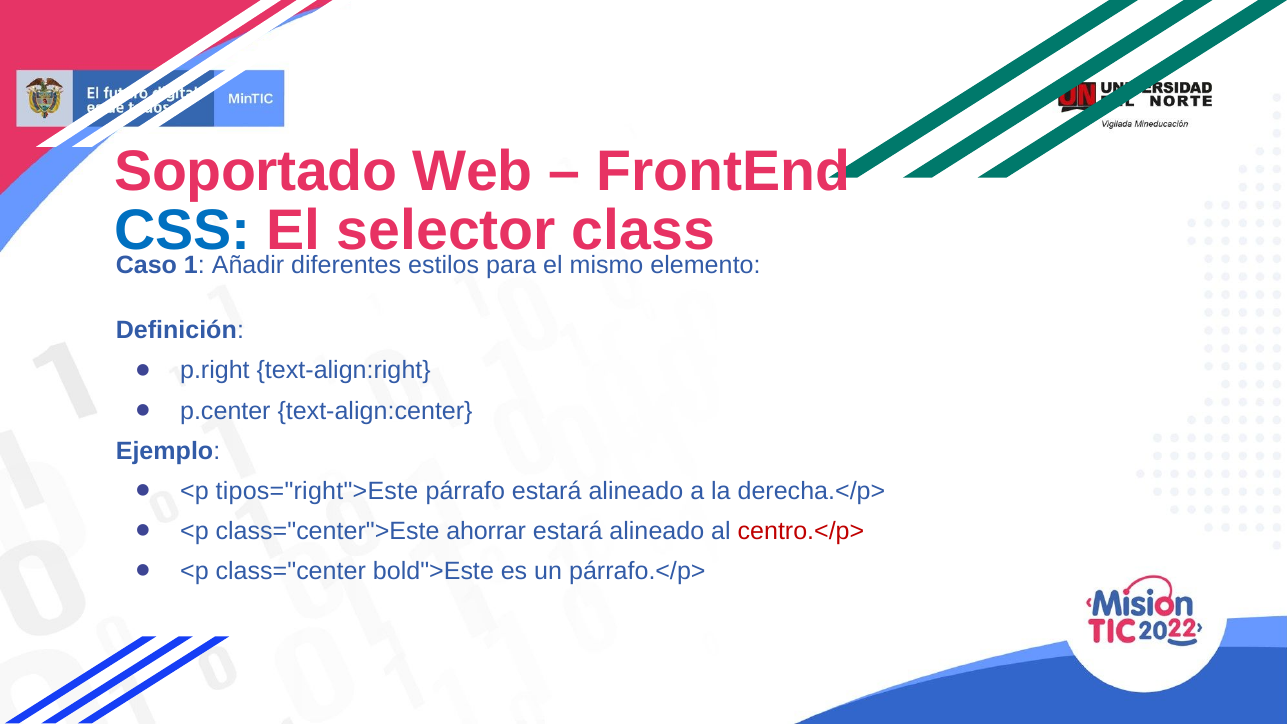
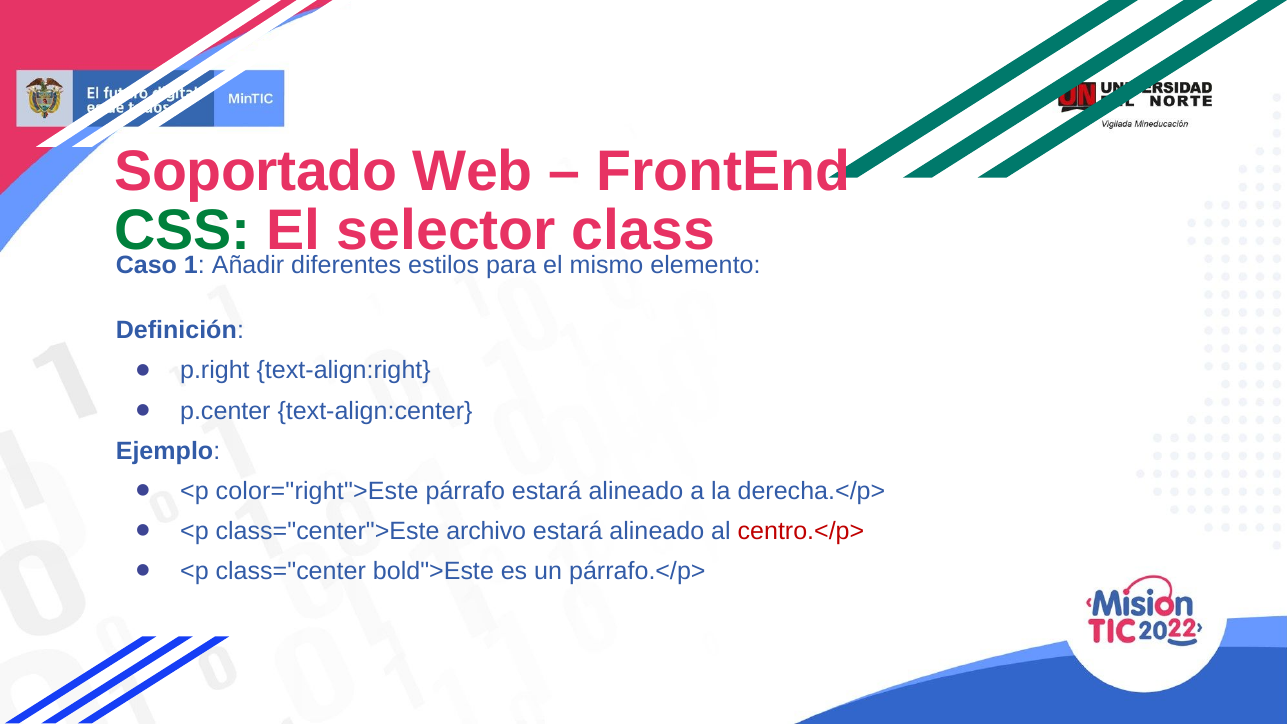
CSS colour: blue -> green (183, 230)
tipos="right">Este: tipos="right">Este -> color="right">Este (317, 491)
ahorrar: ahorrar -> archivo (486, 531)
